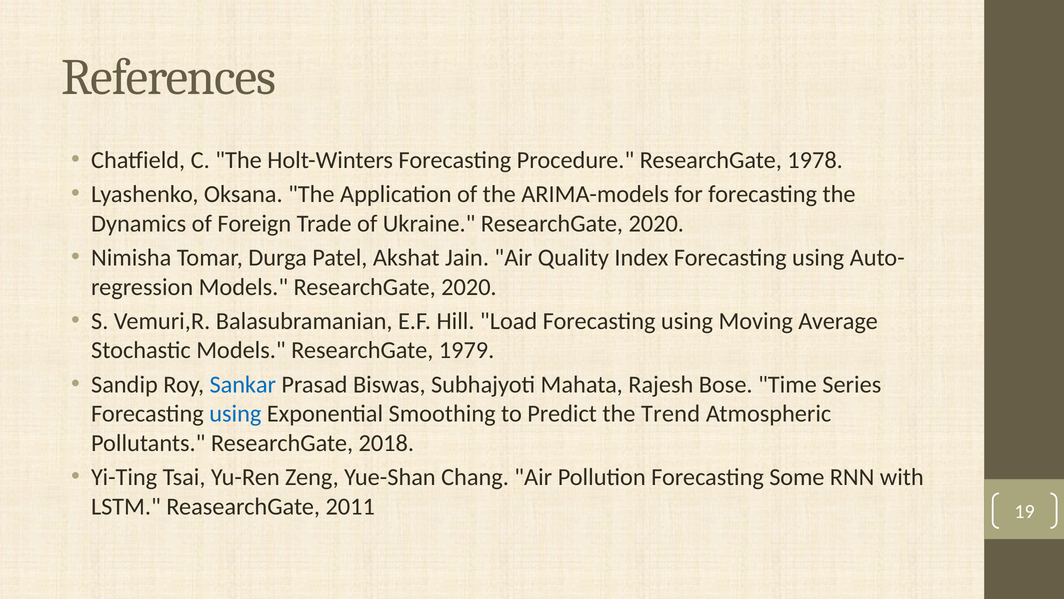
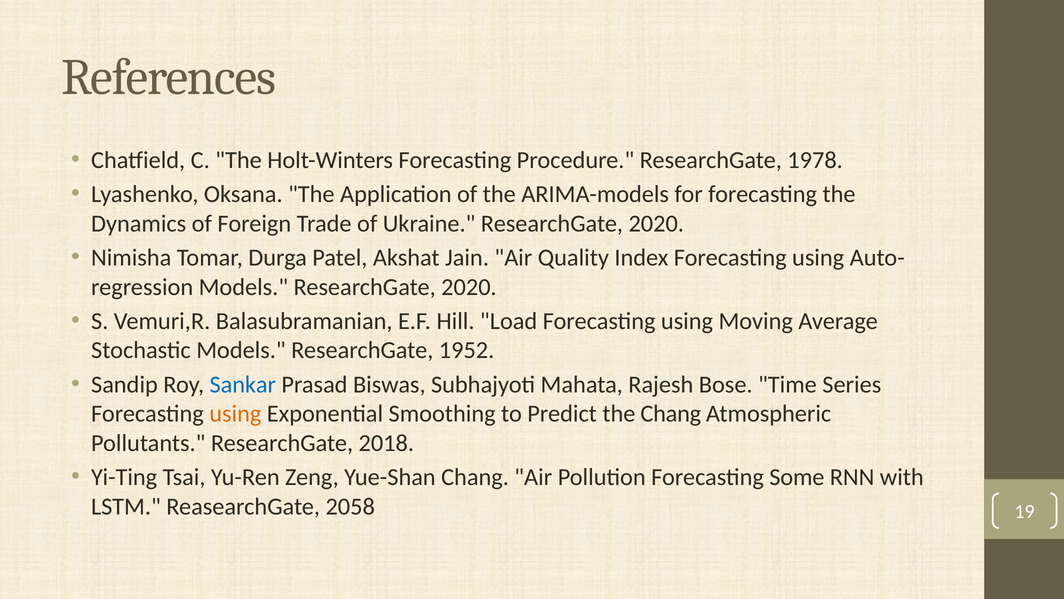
1979: 1979 -> 1952 (467, 350)
using colour: blue -> orange (235, 413)
the Trend: Trend -> Chang (671, 413)
2011: 2011 -> 2058 (350, 506)
